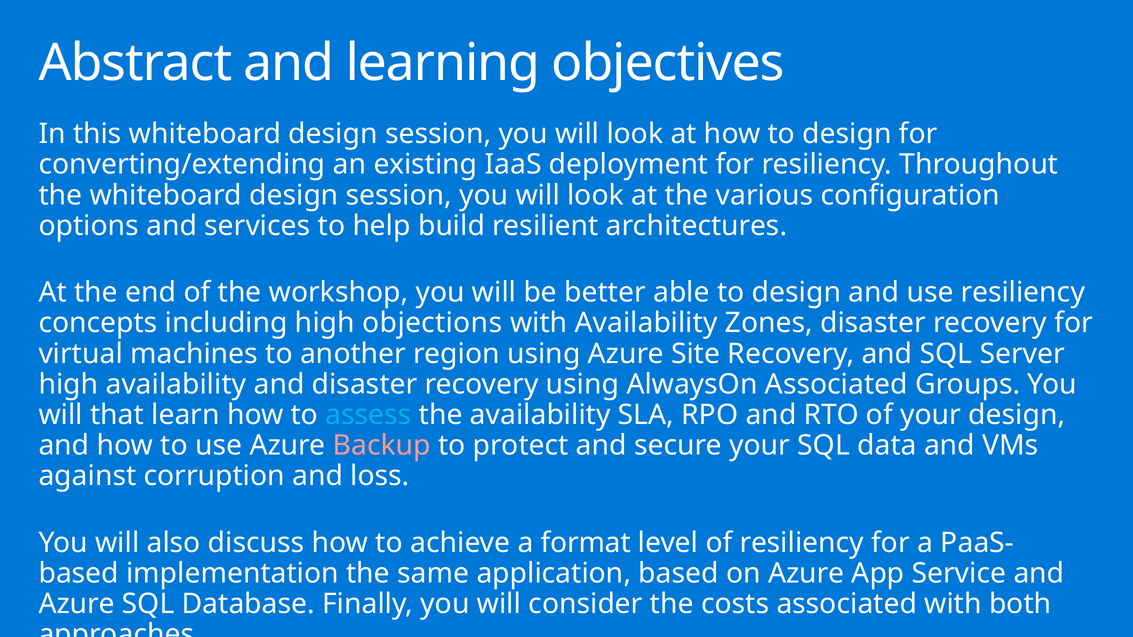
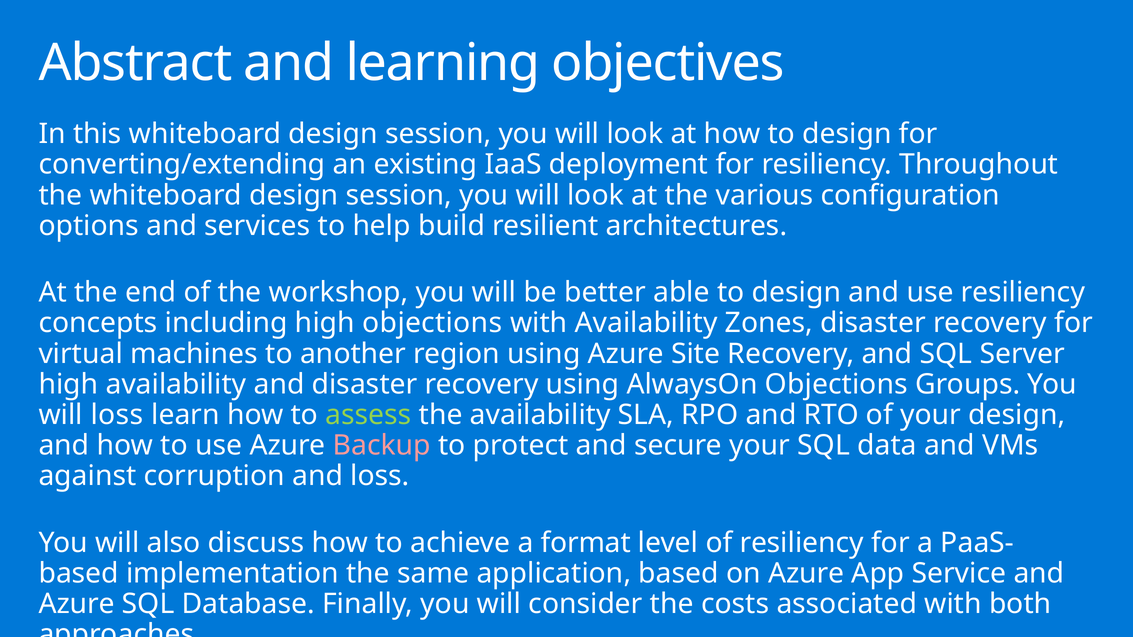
AlwaysOn Associated: Associated -> Objections (836, 384)
will that: that -> loss (117, 415)
assess colour: light blue -> light green (368, 415)
